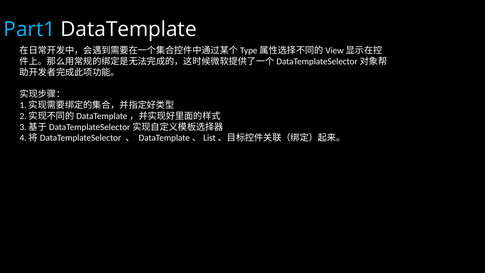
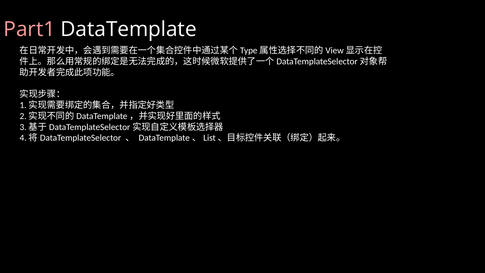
Part1 colour: light blue -> pink (29, 29)
